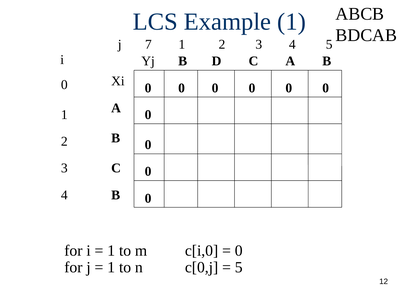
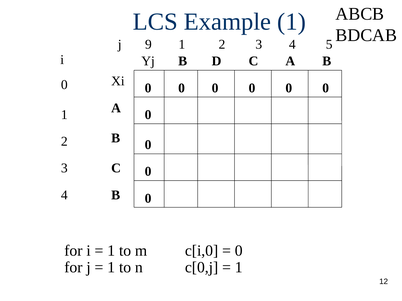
7: 7 -> 9 (148, 45)
5: 5 -> 1 (239, 268)
